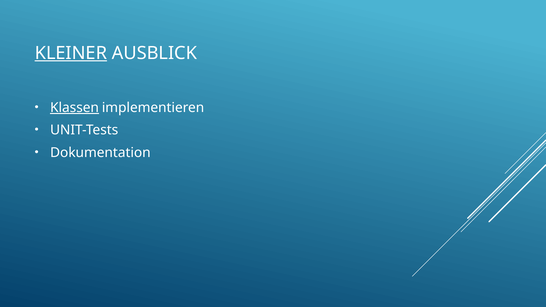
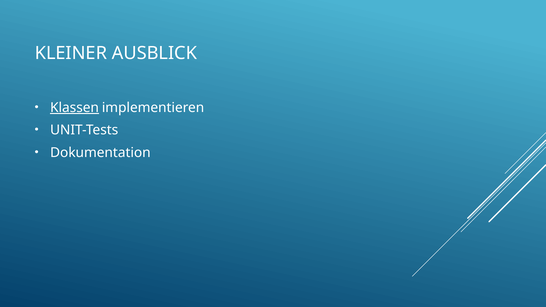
KLEINER underline: present -> none (71, 53)
